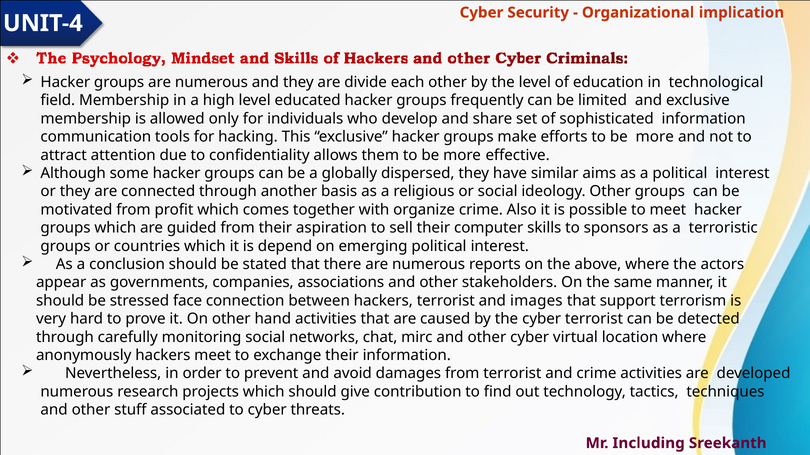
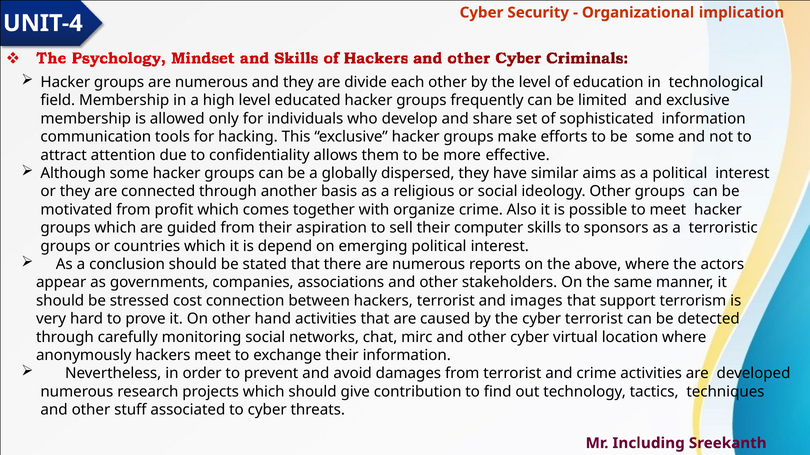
efforts to be more: more -> some (655, 137)
face: face -> cost (188, 301)
